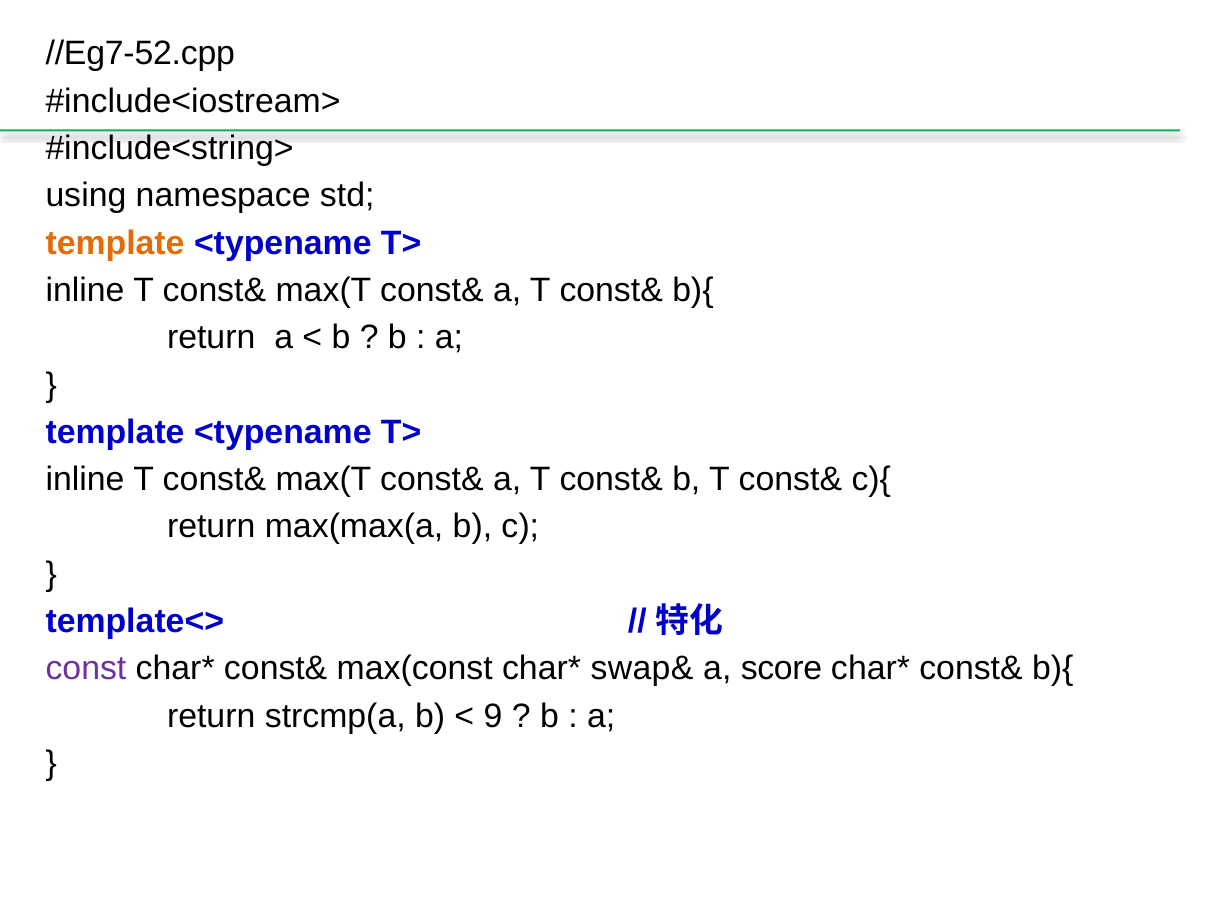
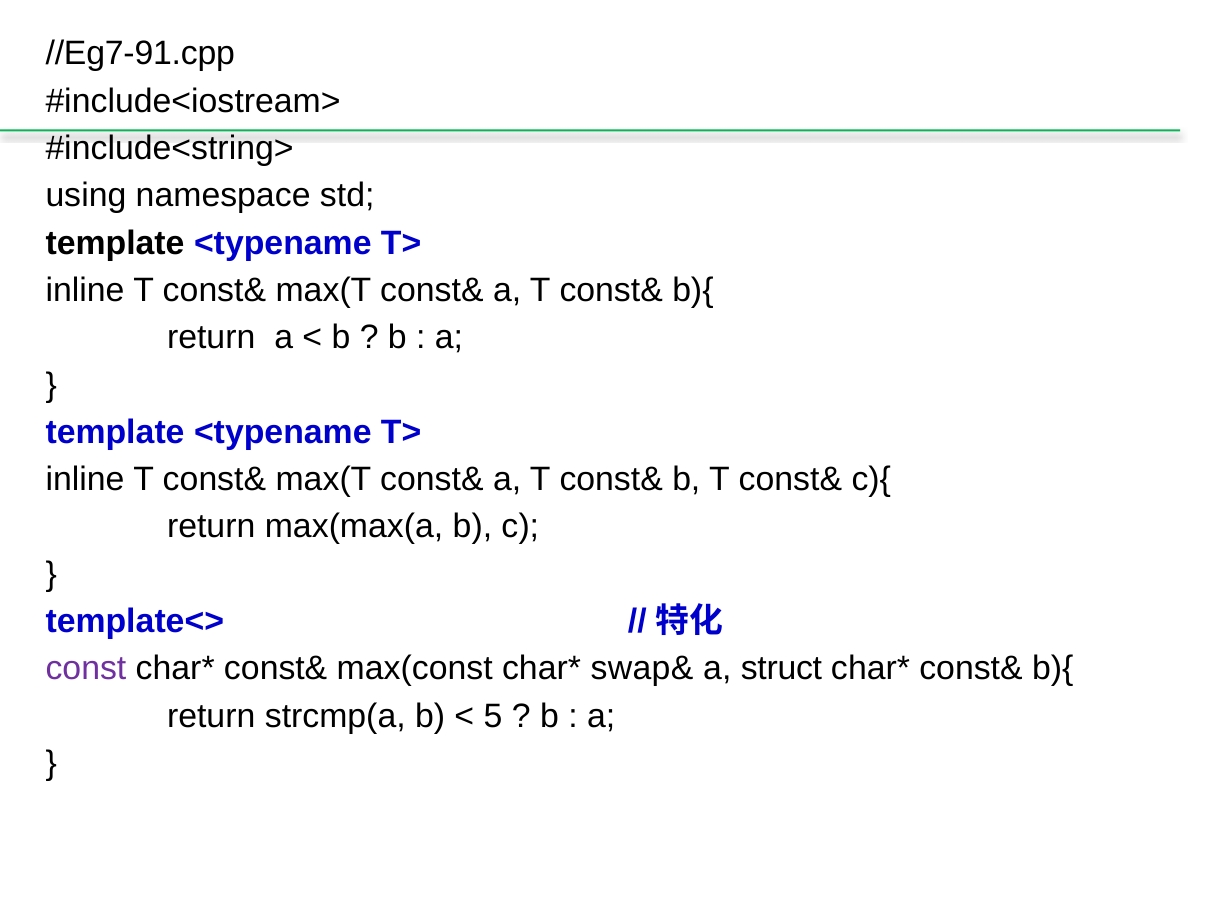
//Eg7-52.cpp: //Eg7-52.cpp -> //Eg7-91.cpp (140, 54)
template colour: orange -> black (115, 243)
score: score -> struct (781, 669)
9: 9 -> 5 (493, 716)
